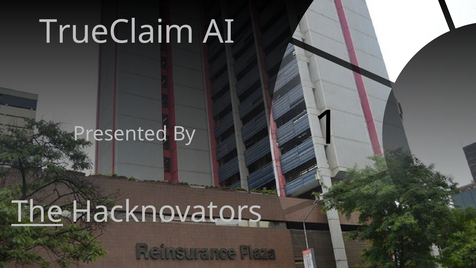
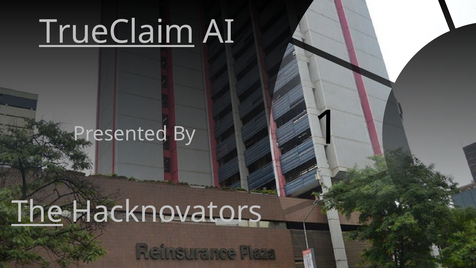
TrueClaim underline: none -> present (117, 32)
